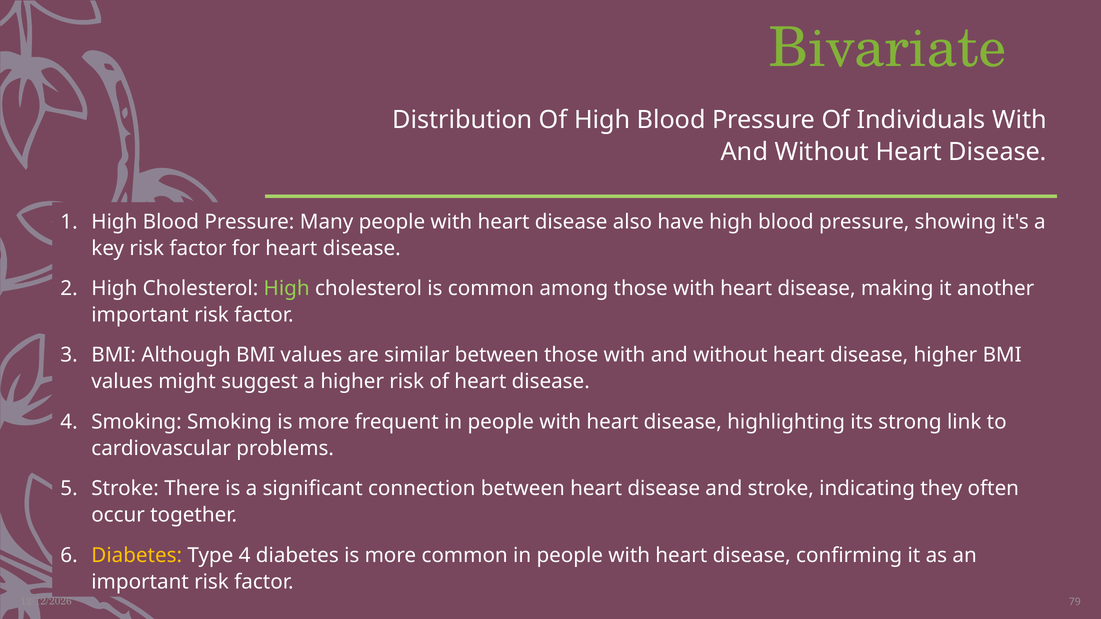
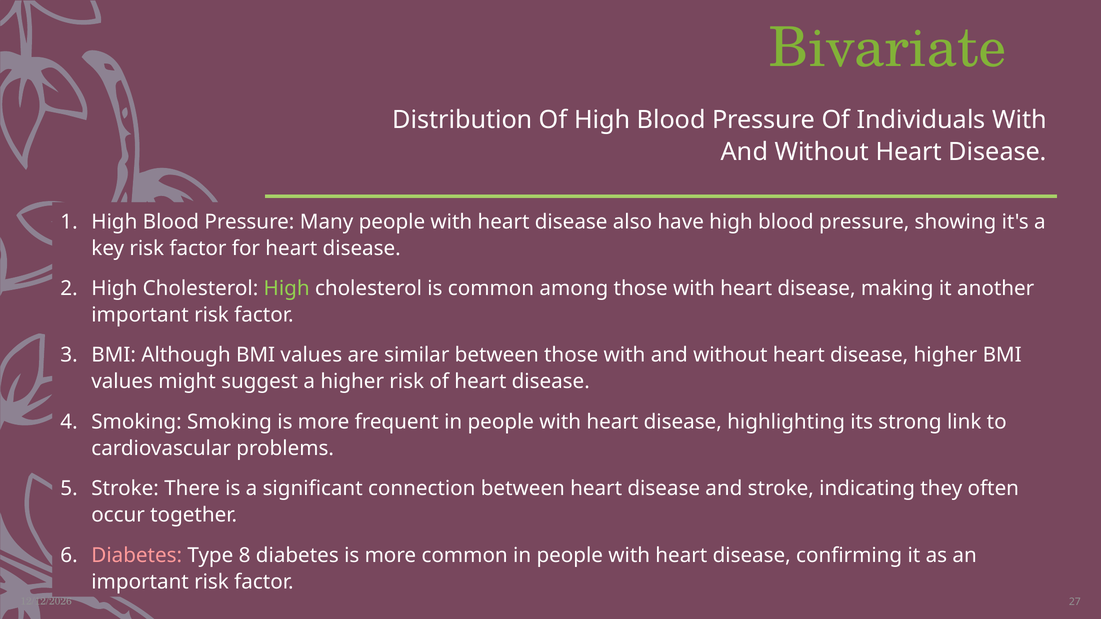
Diabetes colour: yellow -> pink (137, 556)
Type 4: 4 -> 8 (245, 556)
79: 79 -> 27 (1075, 602)
